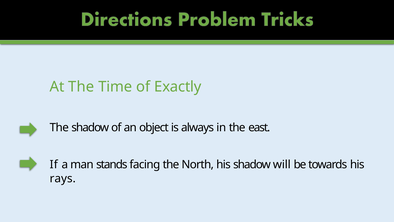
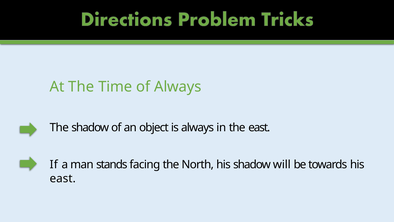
of Exactly: Exactly -> Always (178, 87)
rays: rays -> east (63, 178)
